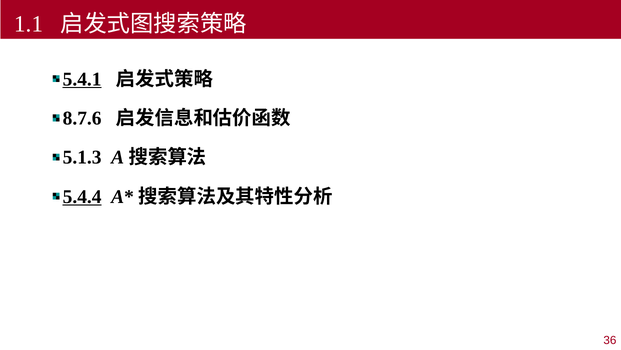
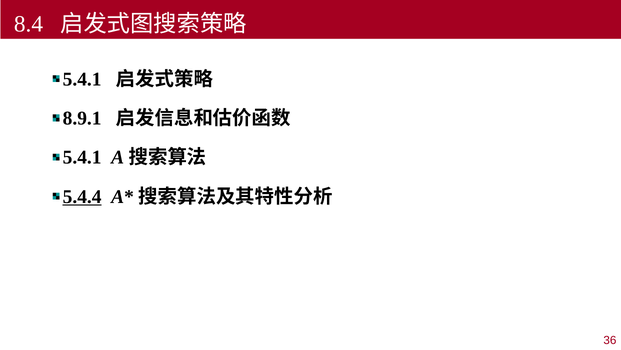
1.1: 1.1 -> 8.4 (29, 24)
5.4.1 underline: present -> none (82, 79)
8.7.6: 8.7.6 -> 8.9.1 (82, 118)
5.1.3: 5.1.3 -> 5.4.1 (82, 157)
